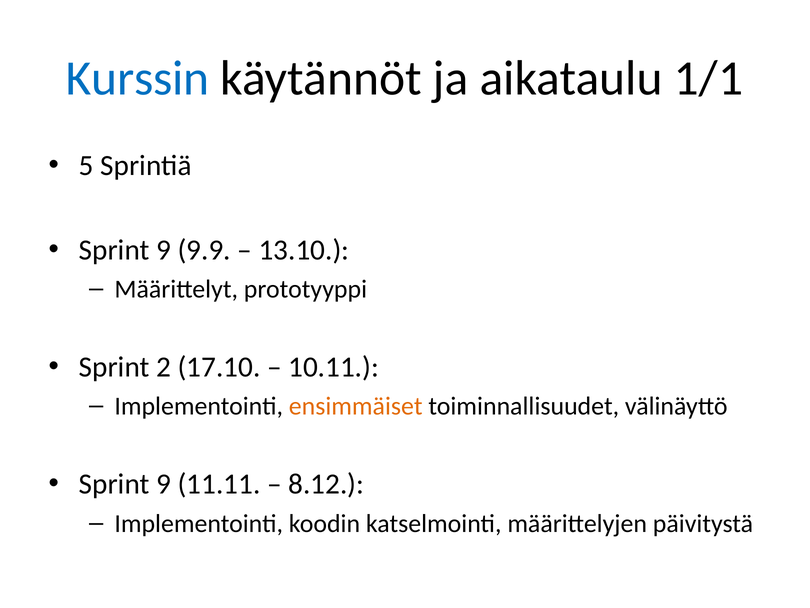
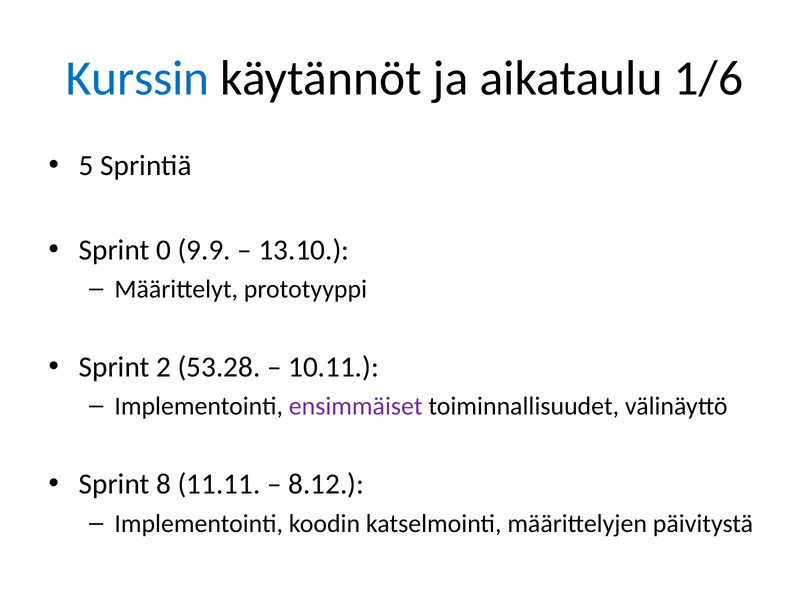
1/1: 1/1 -> 1/6 (708, 78)
9: 9 -> 0 (164, 250)
17.10: 17.10 -> 53.28 (219, 367)
ensimmäiset colour: orange -> purple (356, 406)
9: 9 -> 8 (164, 484)
